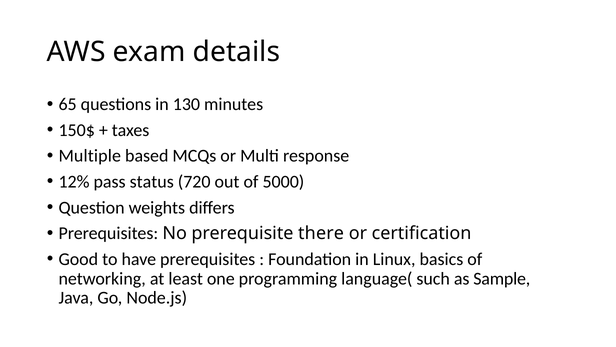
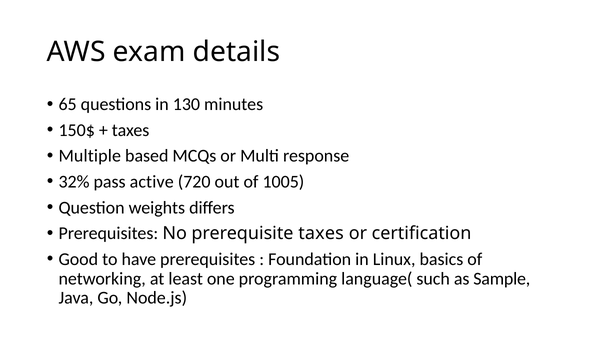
12%: 12% -> 32% (74, 181)
status: status -> active (152, 181)
5000: 5000 -> 1005 (283, 181)
prerequisite there: there -> taxes (321, 233)
